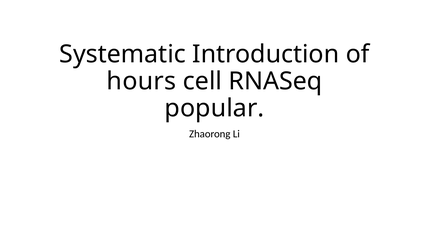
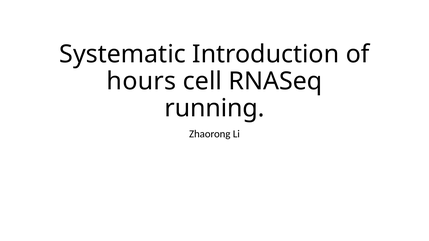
popular: popular -> running (215, 109)
